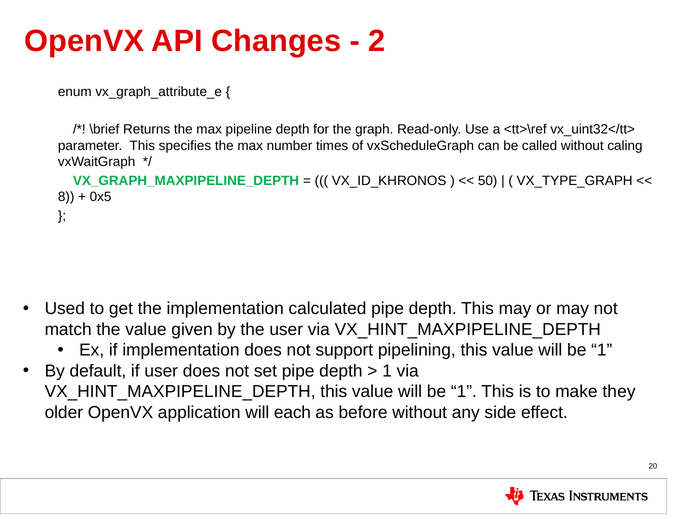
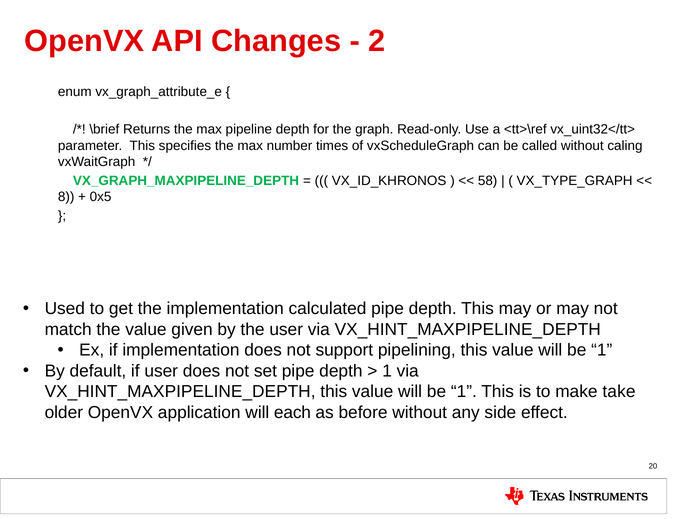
50: 50 -> 58 (488, 181)
they: they -> take (619, 392)
